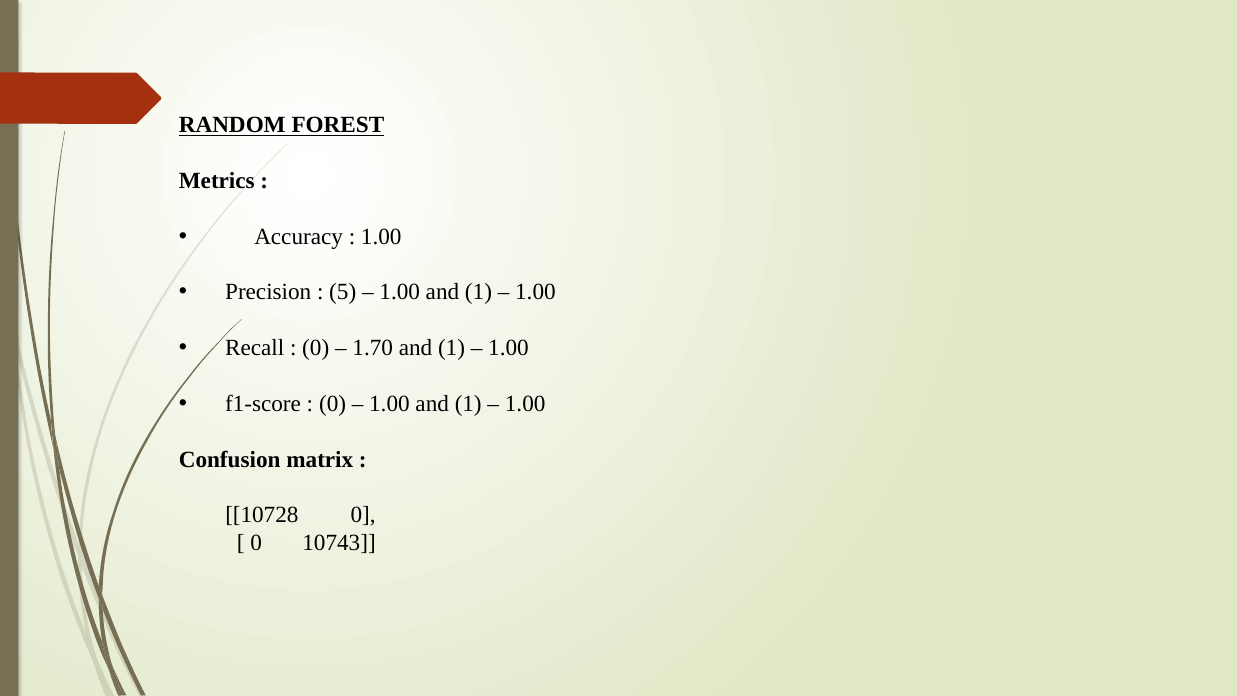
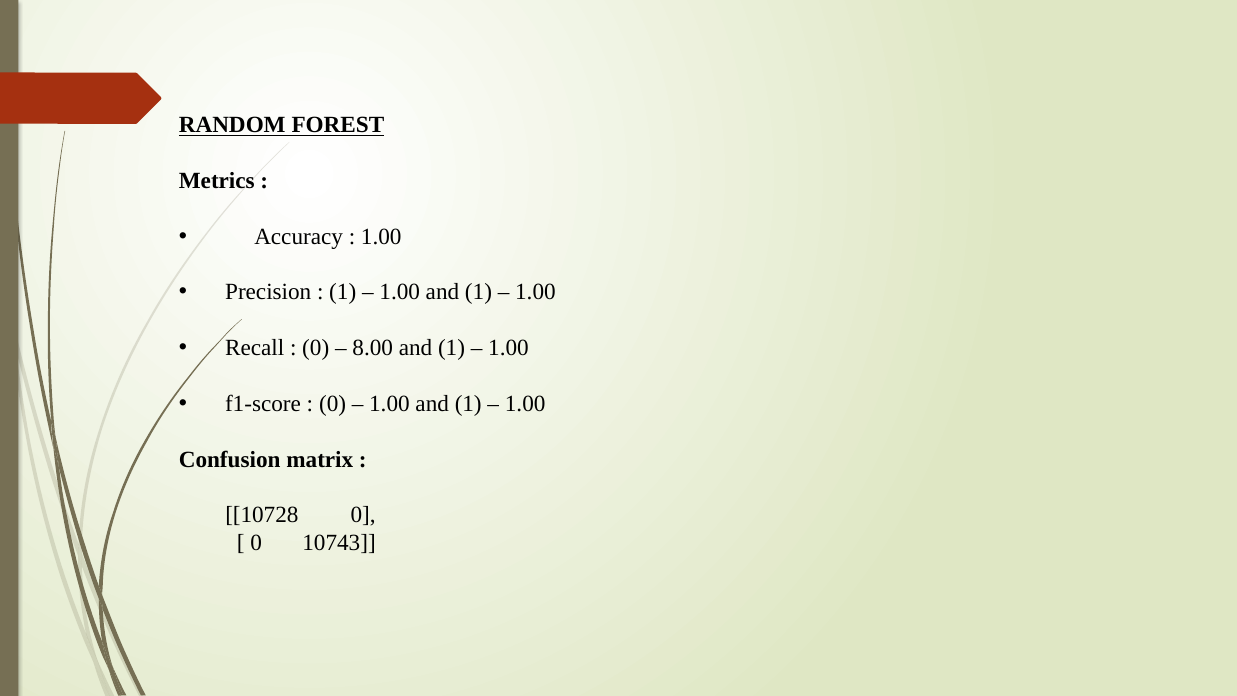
5: 5 -> 1 (343, 292)
1.70: 1.70 -> 8.00 (373, 348)
